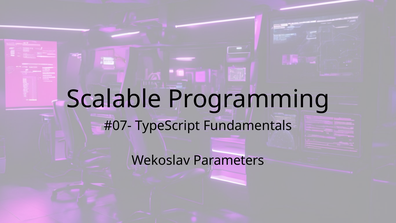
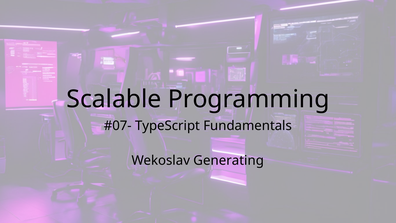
Parameters: Parameters -> Generating (229, 160)
